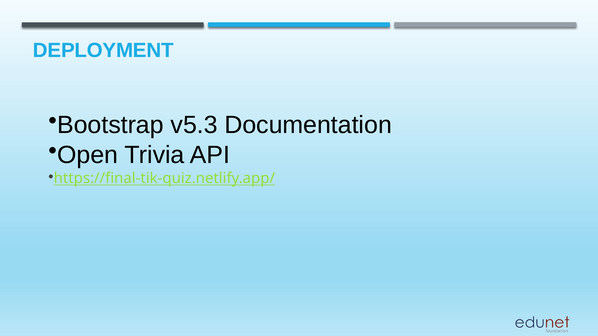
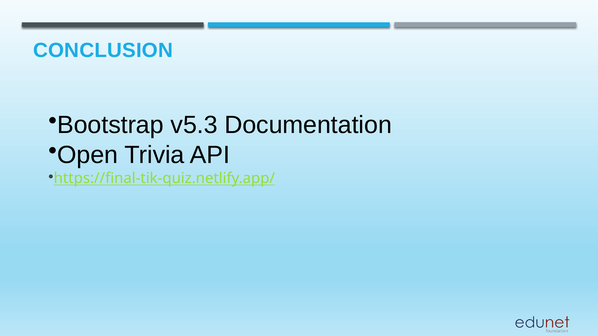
DEPLOYMENT: DEPLOYMENT -> CONCLUSION (103, 50)
